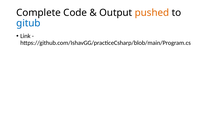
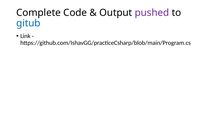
pushed colour: orange -> purple (152, 13)
